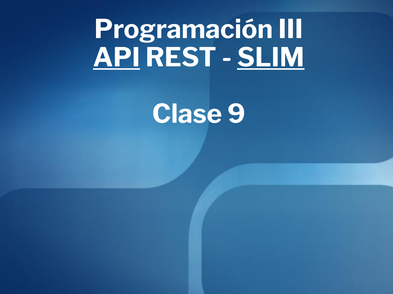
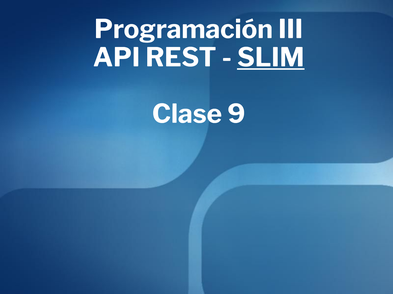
API underline: present -> none (116, 58)
